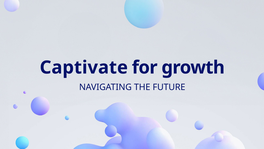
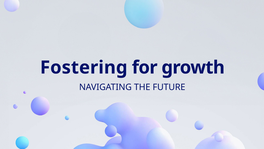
Captivate: Captivate -> Fostering (84, 67)
